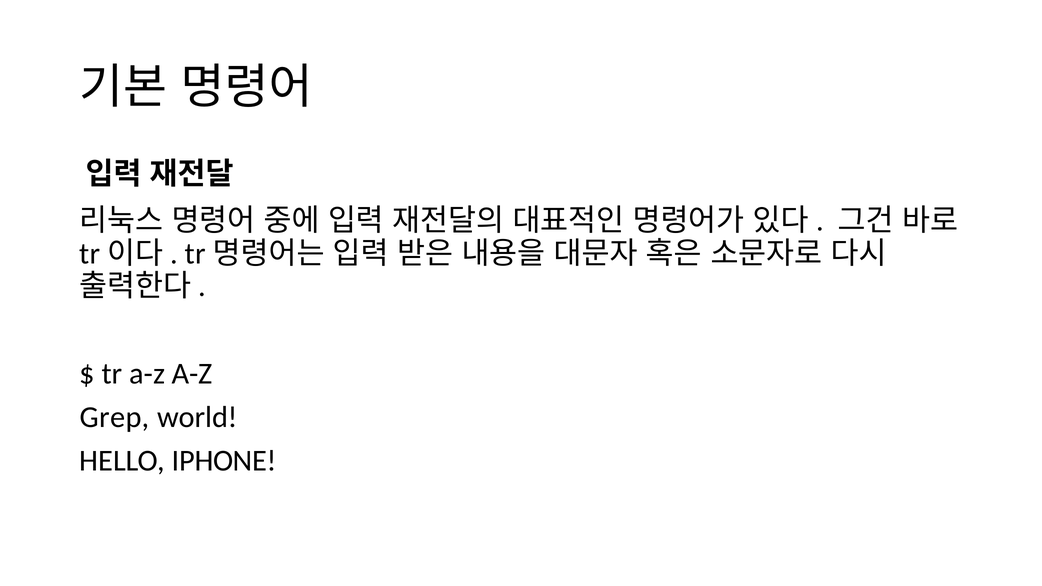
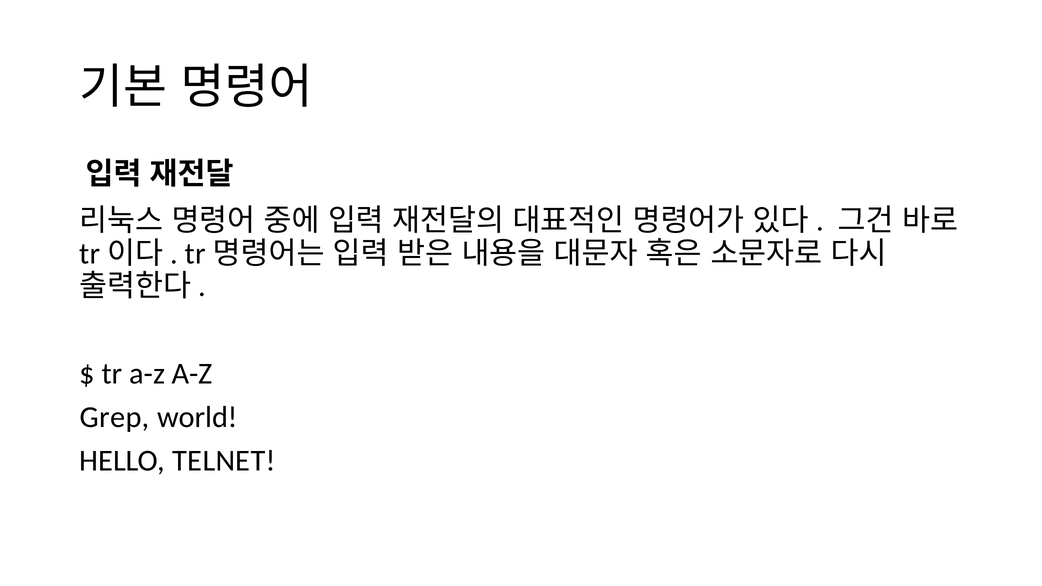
IPHONE: IPHONE -> TELNET (224, 461)
